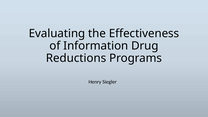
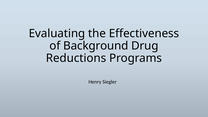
Information: Information -> Background (96, 46)
